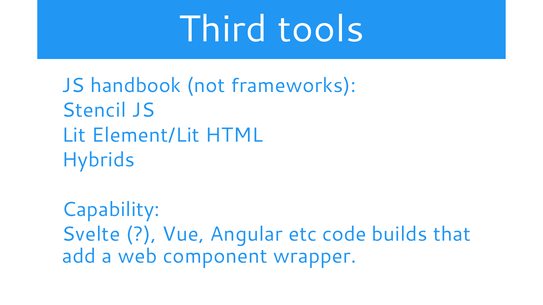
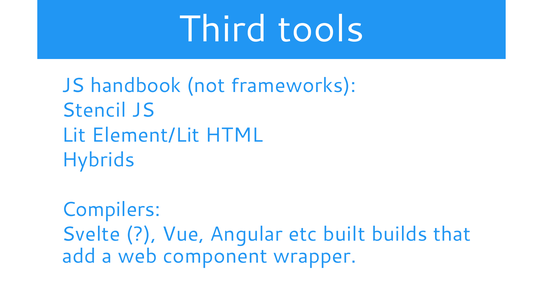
Capability: Capability -> Compilers (111, 210)
code: code -> built (344, 235)
